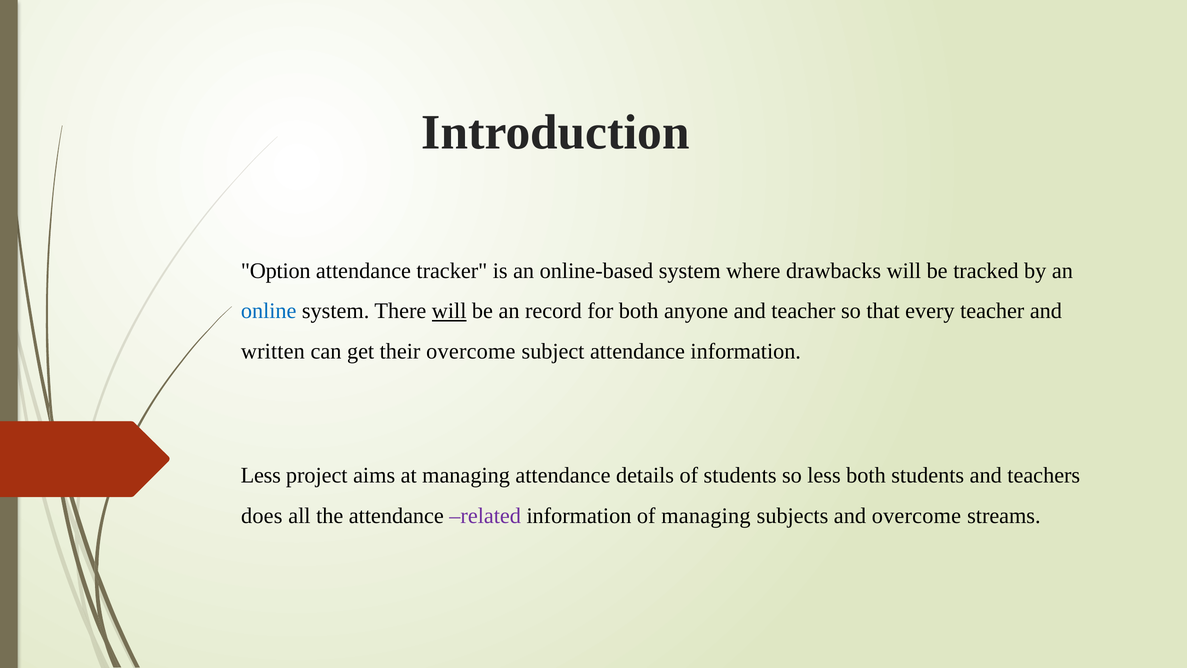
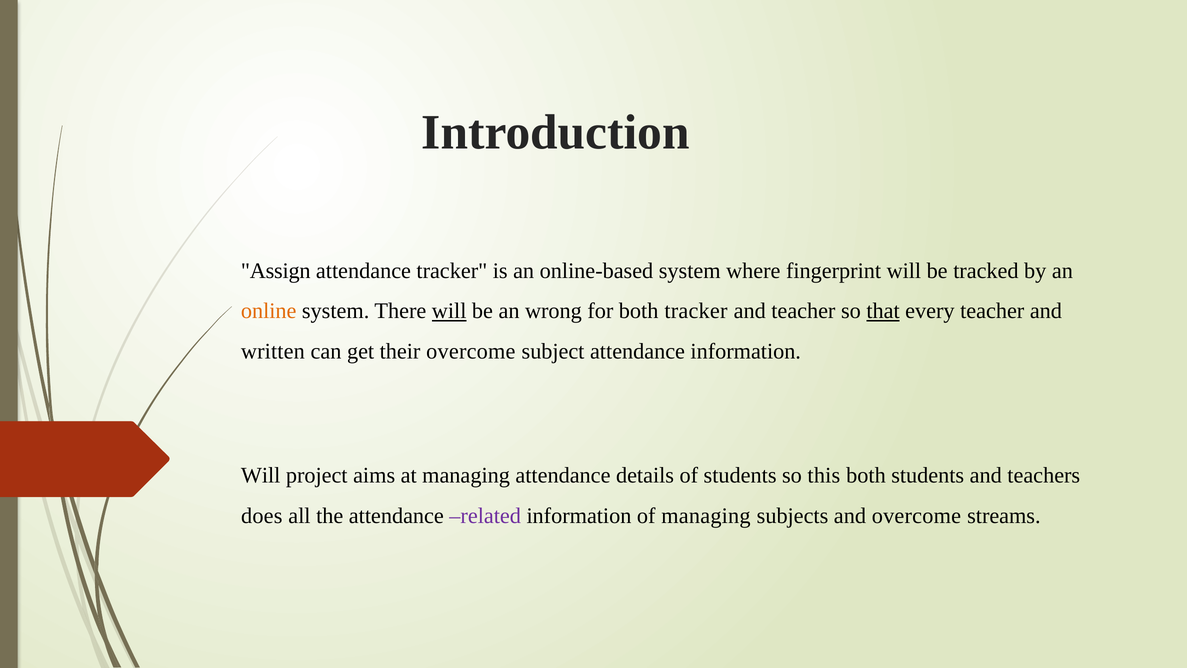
Option: Option -> Assign (276, 271)
drawbacks: drawbacks -> fingerprint (834, 271)
online colour: blue -> orange (269, 311)
record: record -> wrong (553, 311)
both anyone: anyone -> tracker (696, 311)
that underline: none -> present (883, 311)
Less: Less -> Will (261, 475)
so less: less -> this (824, 475)
